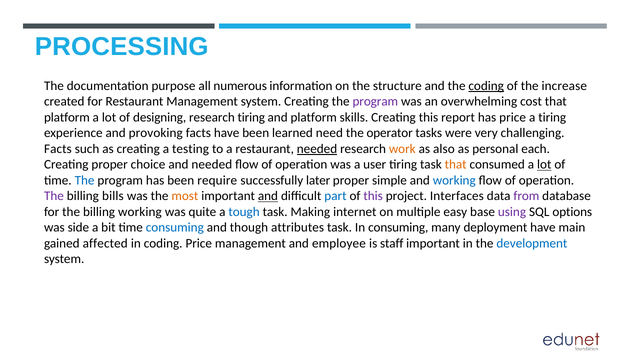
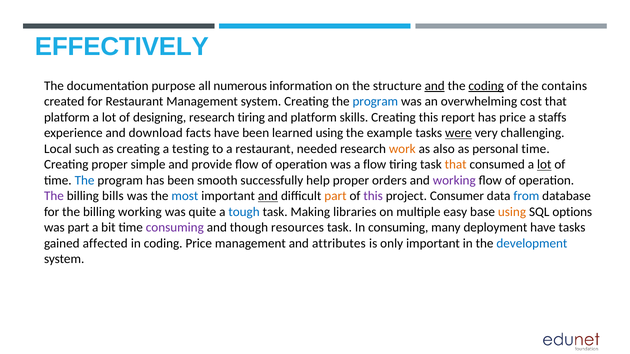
PROCESSING: PROCESSING -> EFFECTIVELY (122, 47)
and underline: none -> present (435, 86)
increase: increase -> contains (564, 86)
program colour: purple -> blue (375, 102)
a tiring: tiring -> staffs (552, 117)
provoking: provoking -> download (156, 133)
learned need: need -> using (329, 133)
operator: operator -> example (390, 133)
were underline: none -> present (458, 133)
Facts: Facts -> Local (58, 149)
needed underline: present -> none (317, 149)
personal each: each -> time (536, 149)
choice: choice -> simple (148, 165)
and needed: needed -> provide (212, 165)
a user: user -> flow (375, 165)
require: require -> smooth (217, 180)
later: later -> help (318, 180)
simple: simple -> orders (389, 180)
working colour: blue -> purple (454, 180)
most colour: orange -> blue (185, 196)
part colour: blue -> orange (335, 196)
Interfaces: Interfaces -> Consumer (457, 196)
from colour: purple -> blue (526, 196)
internet: internet -> libraries (355, 212)
using colour: purple -> orange (512, 212)
was side: side -> part (78, 228)
consuming colour: blue -> purple (175, 228)
attributes: attributes -> resources (298, 228)
have main: main -> tasks (572, 228)
employee: employee -> attributes (339, 243)
staff: staff -> only (392, 243)
